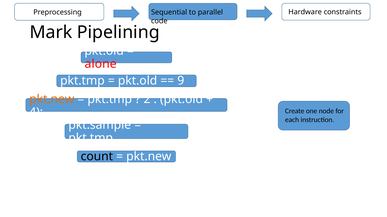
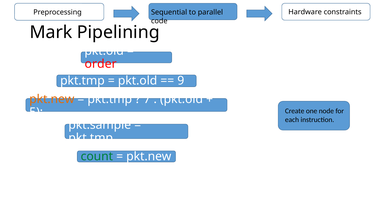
alone: alone -> order (101, 64)
2: 2 -> 7 (147, 99)
4: 4 -> 5 (36, 112)
count colour: black -> green (97, 157)
